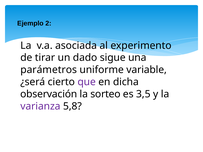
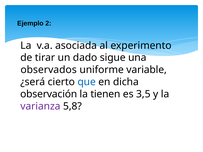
parámetros: parámetros -> observados (49, 70)
que colour: purple -> blue (87, 82)
sorteo: sorteo -> tienen (105, 94)
